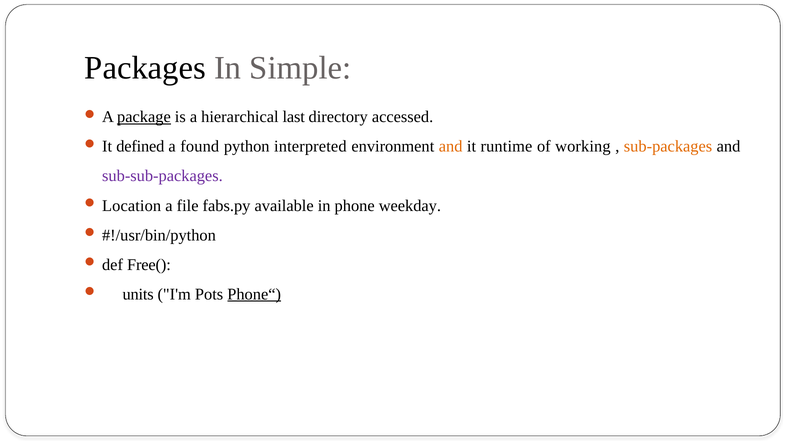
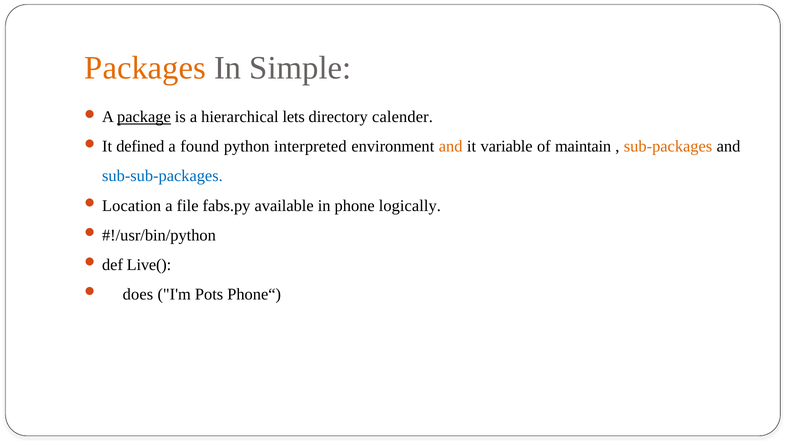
Packages colour: black -> orange (145, 68)
last: last -> lets (294, 117)
accessed: accessed -> calender (403, 117)
runtime: runtime -> variable (507, 147)
working: working -> maintain (583, 147)
sub-sub-packages colour: purple -> blue (162, 176)
weekday: weekday -> logically (410, 206)
Free(: Free( -> Live( (149, 265)
units: units -> does (138, 294)
Phone“ underline: present -> none (254, 294)
